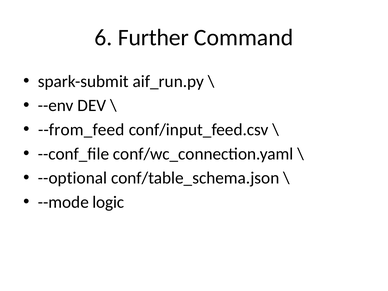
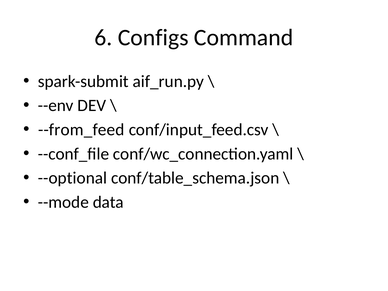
Further: Further -> Configs (153, 38)
logic: logic -> data (108, 202)
